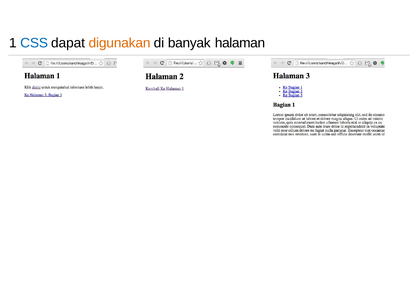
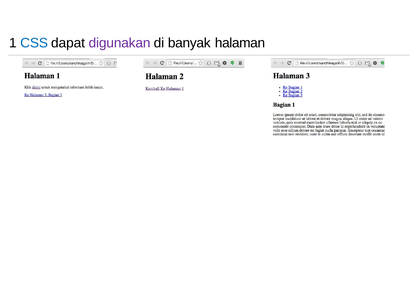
digunakan colour: orange -> purple (120, 43)
